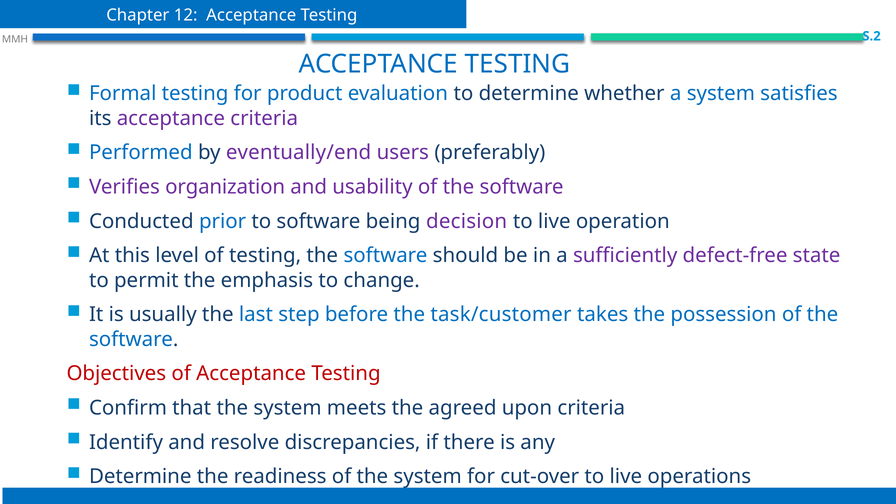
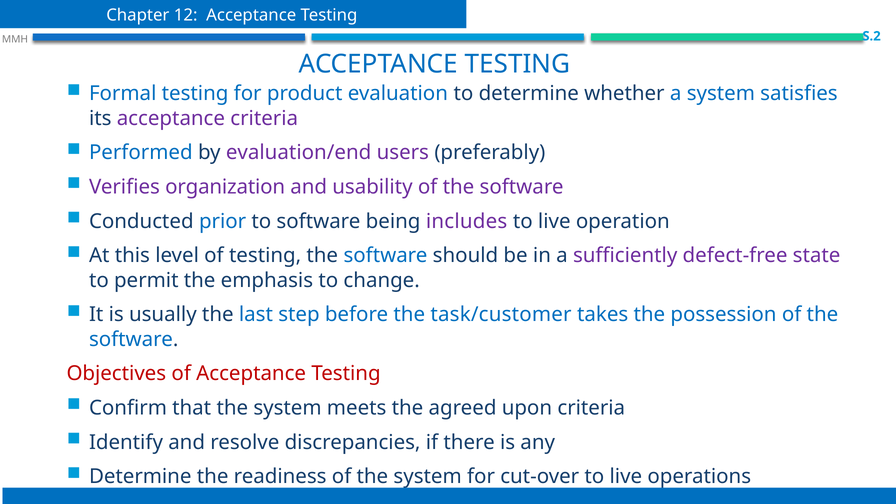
eventually/end: eventually/end -> evaluation/end (299, 153)
decision: decision -> includes (467, 221)
